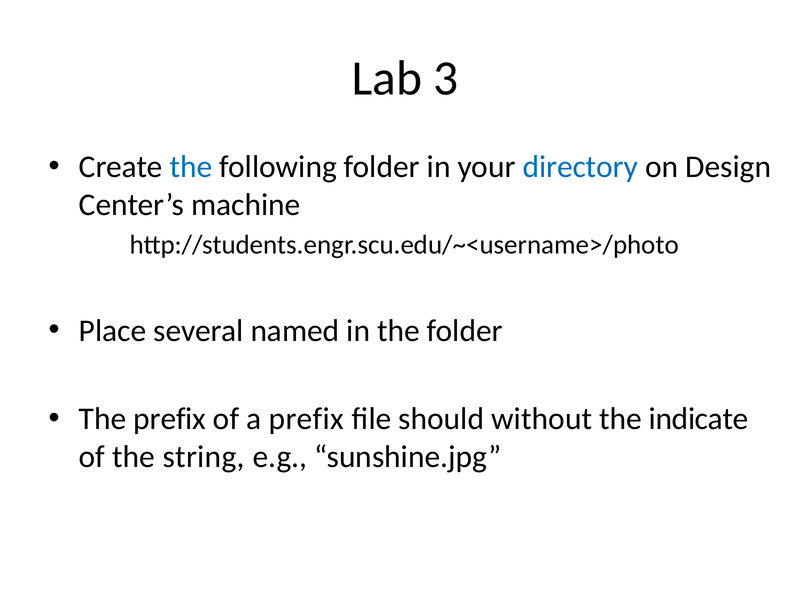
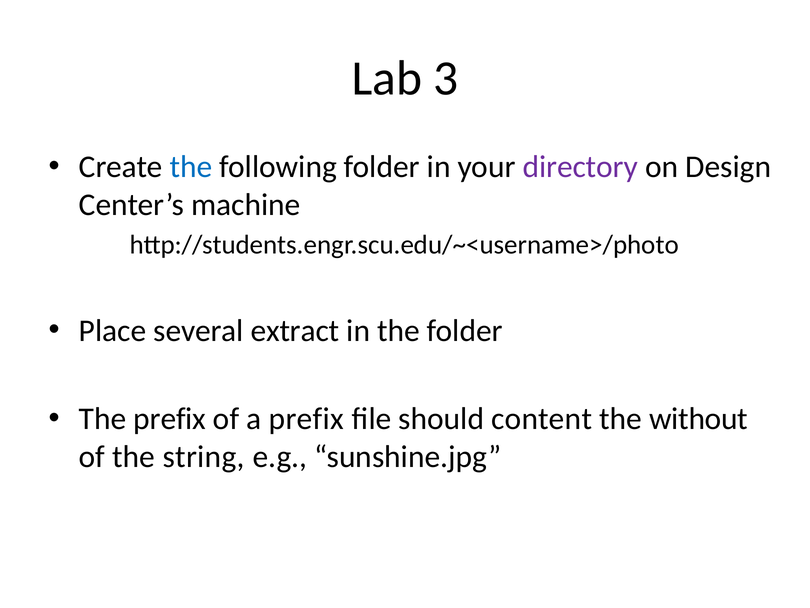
directory colour: blue -> purple (580, 167)
named: named -> extract (295, 330)
without: without -> content (542, 419)
indicate: indicate -> without (699, 419)
